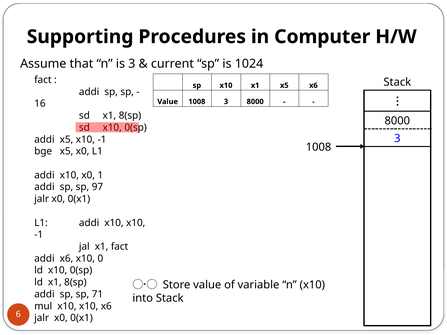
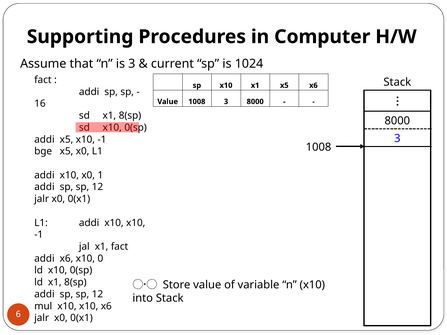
97: 97 -> 12 (97, 187)
71: 71 -> 12 (97, 294)
